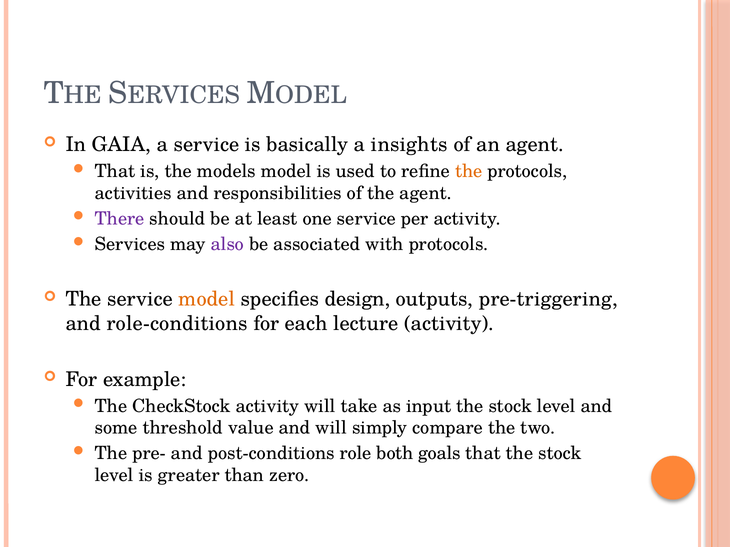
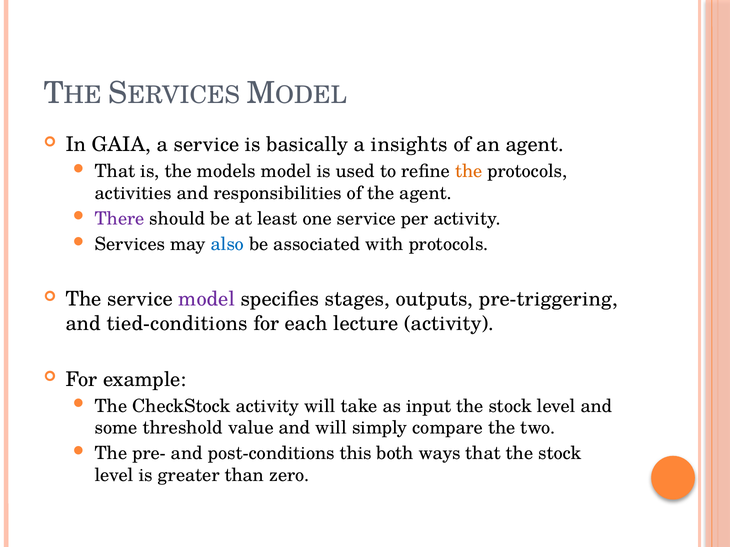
also colour: purple -> blue (227, 245)
model colour: orange -> purple (207, 299)
design: design -> stages (357, 299)
role-conditions: role-conditions -> tied-conditions (177, 324)
role: role -> this (356, 454)
goals: goals -> ways (440, 454)
